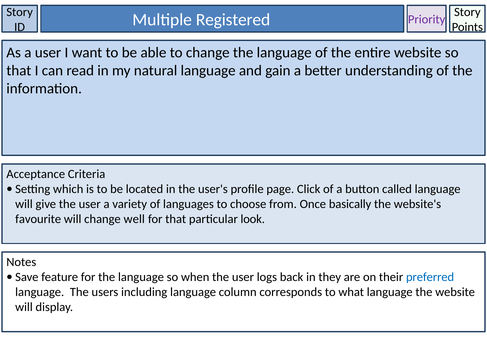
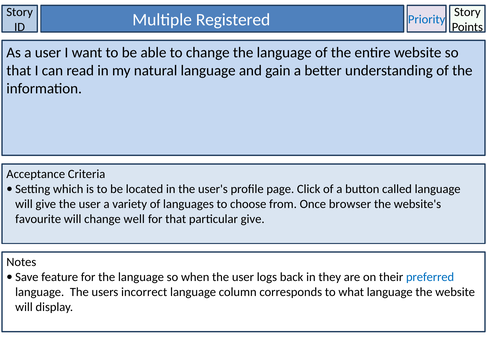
Priority colour: purple -> blue (427, 20)
basically: basically -> browser (350, 204)
particular look: look -> give (253, 219)
including: including -> incorrect (144, 292)
